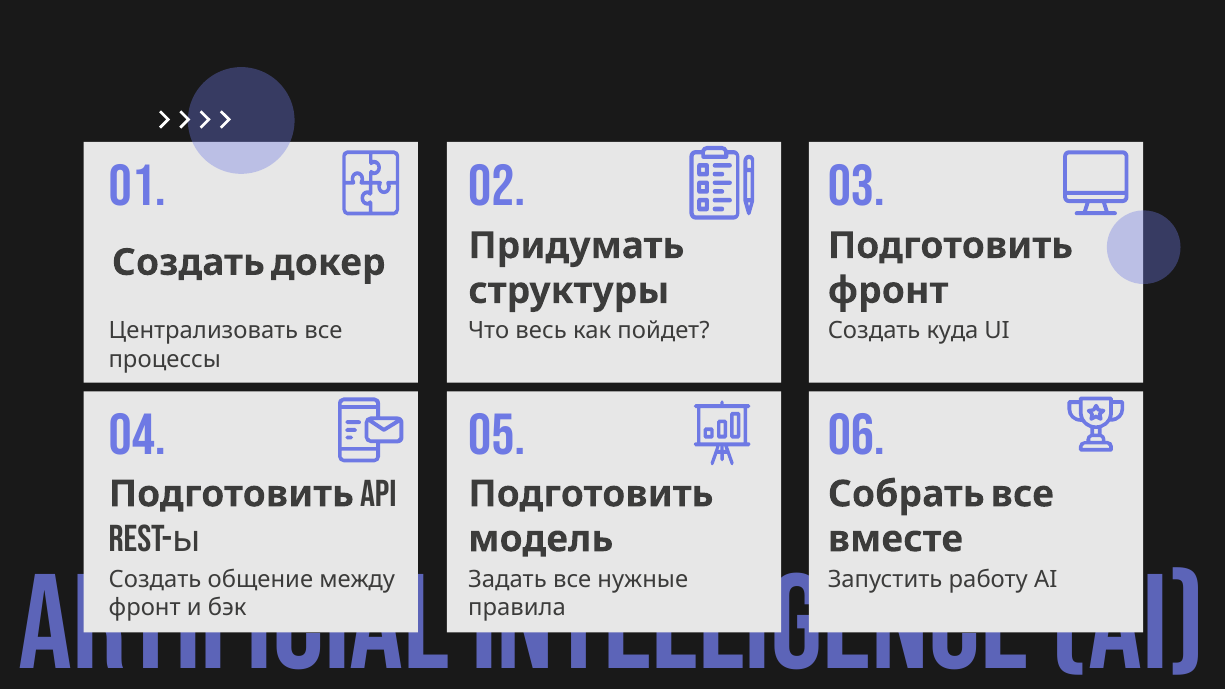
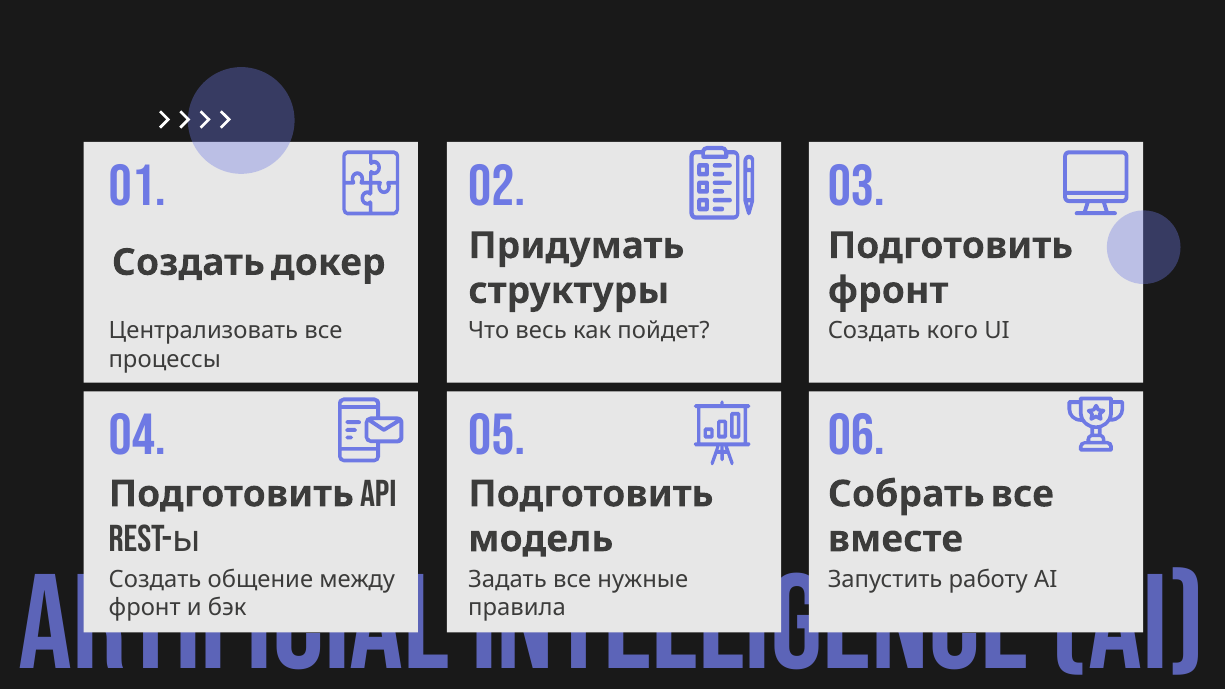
куда: куда -> кого (952, 331)
